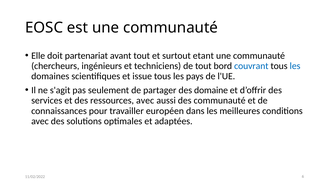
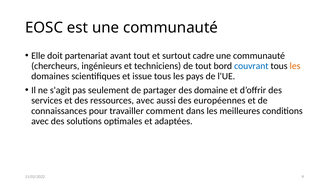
etant: etant -> cadre (203, 56)
les colour: blue -> orange (295, 66)
des communauté: communauté -> européennes (220, 101)
européen: européen -> comment (165, 111)
